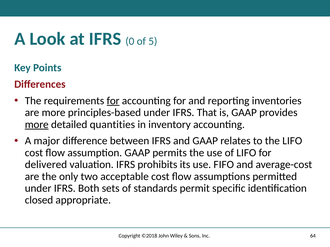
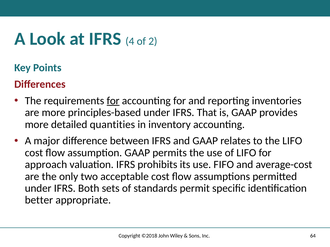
0: 0 -> 4 (130, 41)
5: 5 -> 2 (153, 41)
more underline: present -> none (37, 125)
delivered: delivered -> approach (46, 165)
closed: closed -> better (39, 201)
